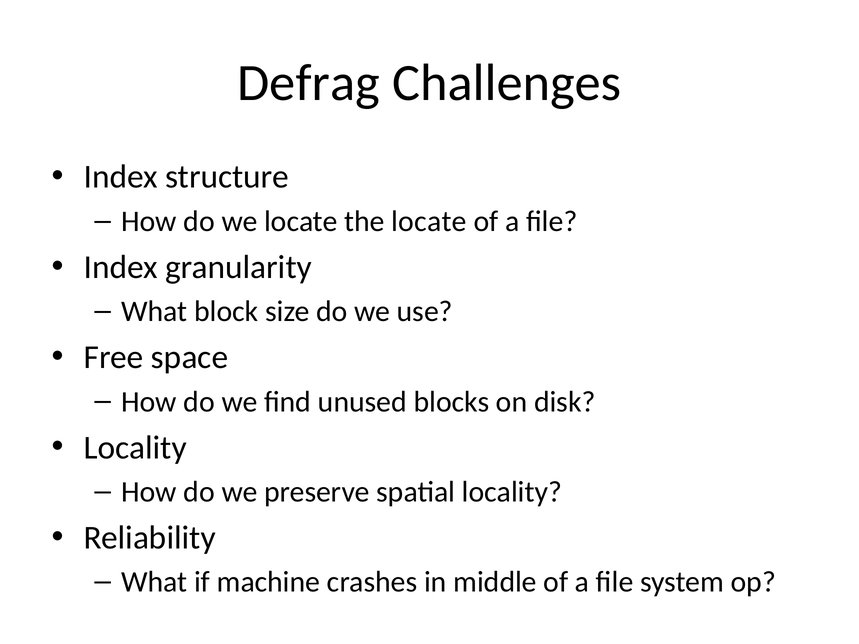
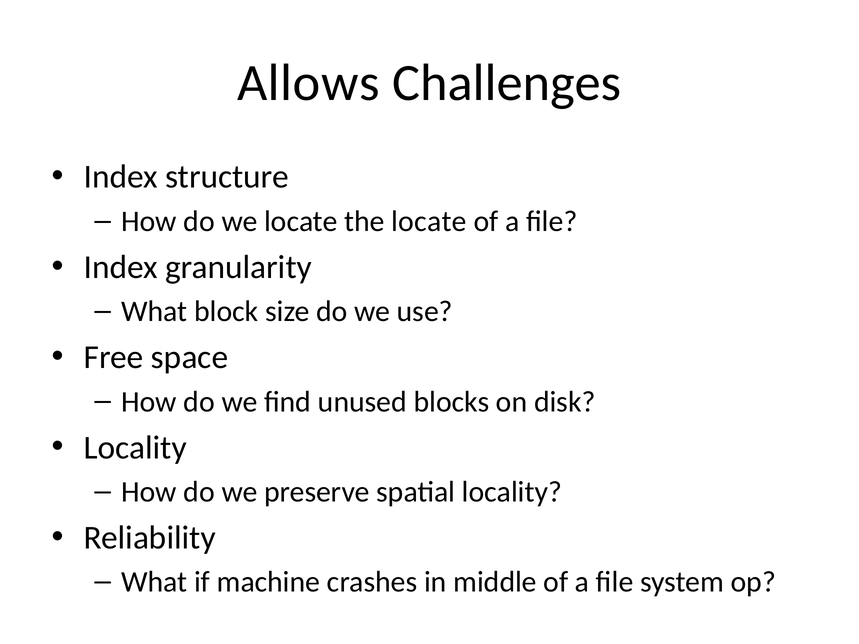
Defrag: Defrag -> Allows (308, 83)
